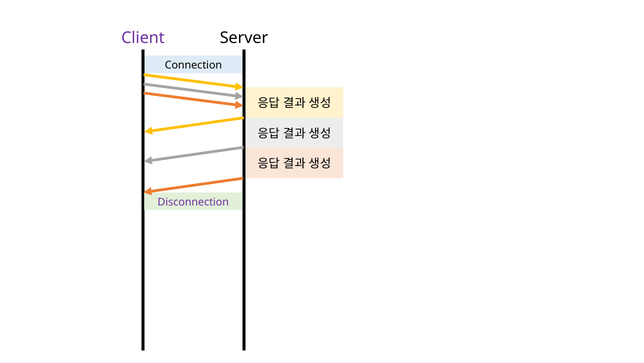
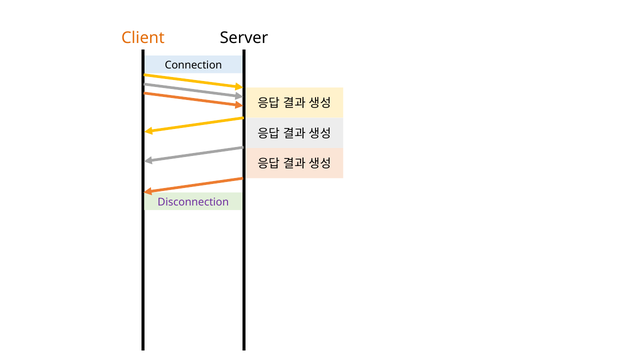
Client colour: purple -> orange (143, 38)
